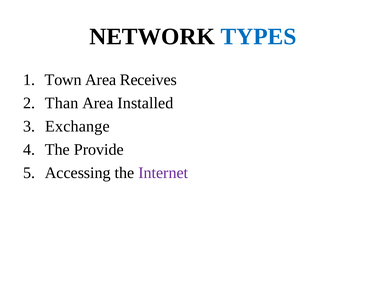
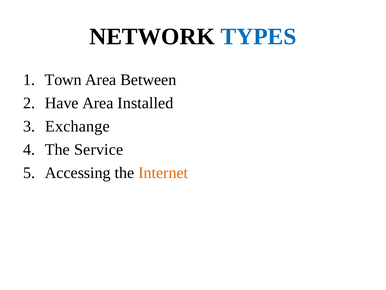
Receives: Receives -> Between (148, 80)
Than: Than -> Have (62, 103)
Provide: Provide -> Service (99, 149)
Internet colour: purple -> orange (163, 172)
